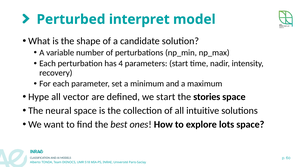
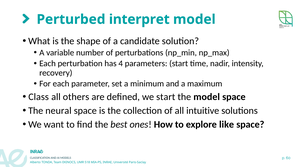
Hype: Hype -> Class (39, 97)
vector: vector -> others (76, 97)
the stories: stories -> model (207, 97)
lots: lots -> like (227, 124)
